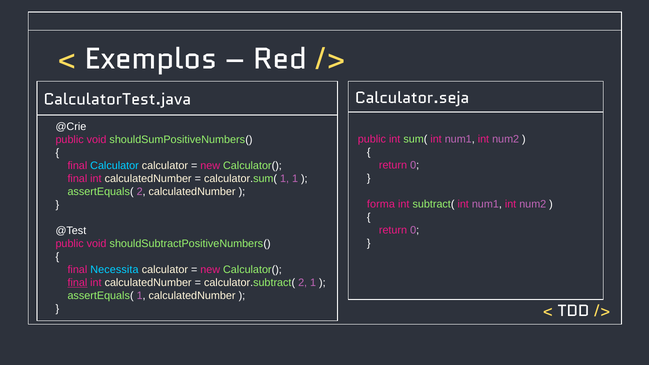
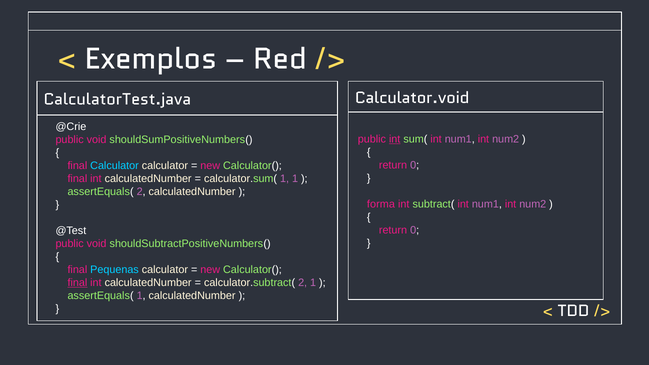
Calculator.seja: Calculator.seja -> Calculator.void (412, 98)
int underline: none -> present (395, 139)
Necessita: Necessita -> Pequenas (115, 270)
